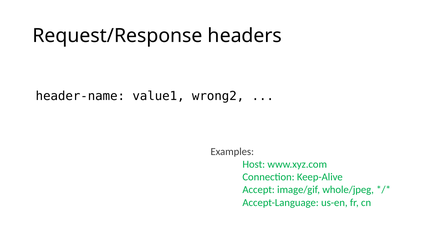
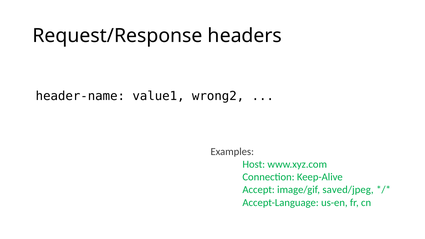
whole/jpeg: whole/jpeg -> saved/jpeg (348, 190)
